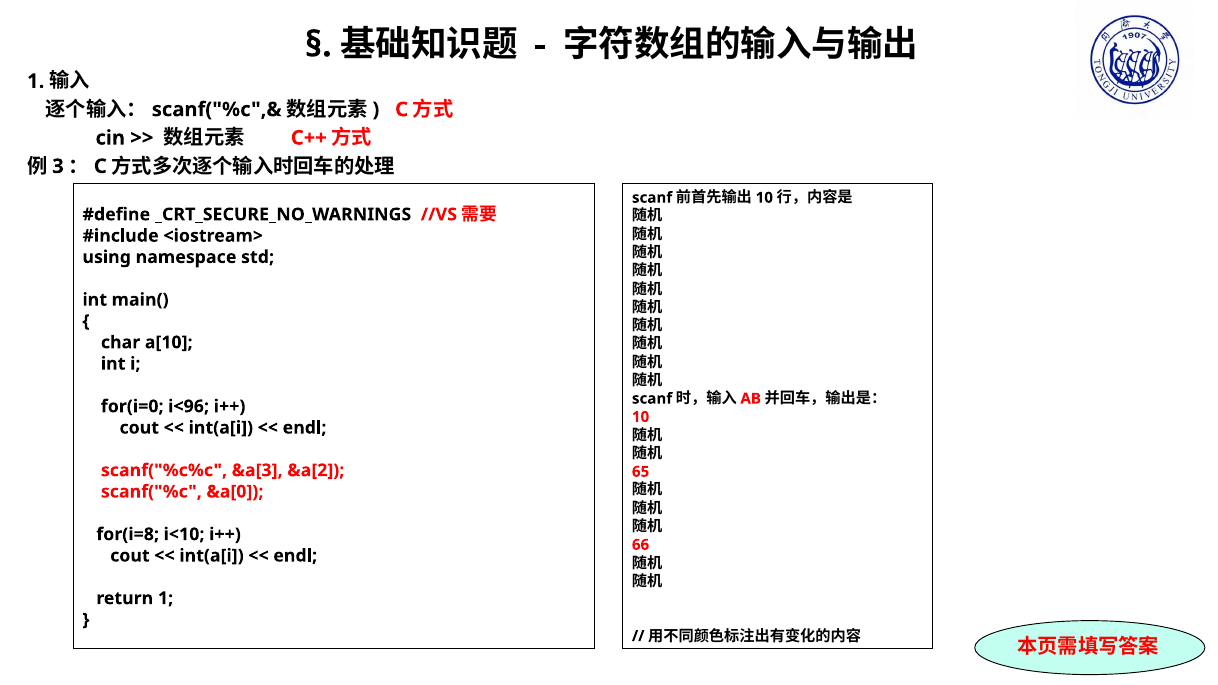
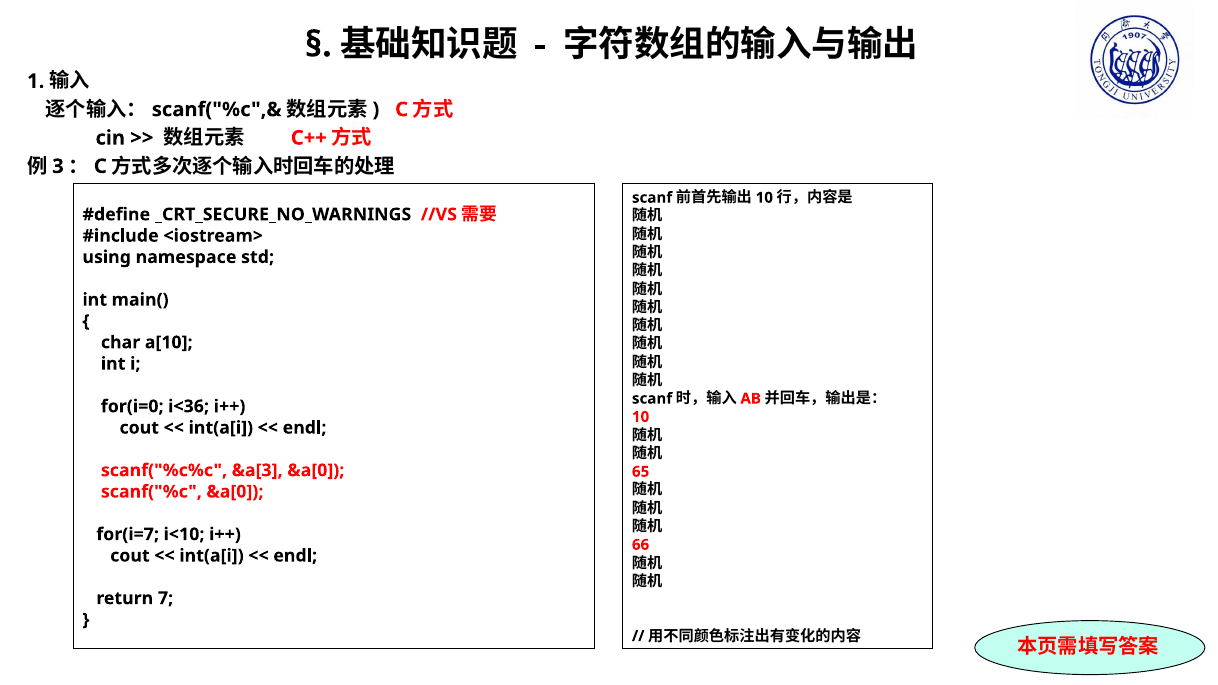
i<96: i<96 -> i<36 (189, 406)
&a[3 &a[2: &a[2 -> &a[0 (316, 470)
for(i=8: for(i=8 -> for(i=7 (128, 534)
return 1: 1 -> 7 (166, 598)
